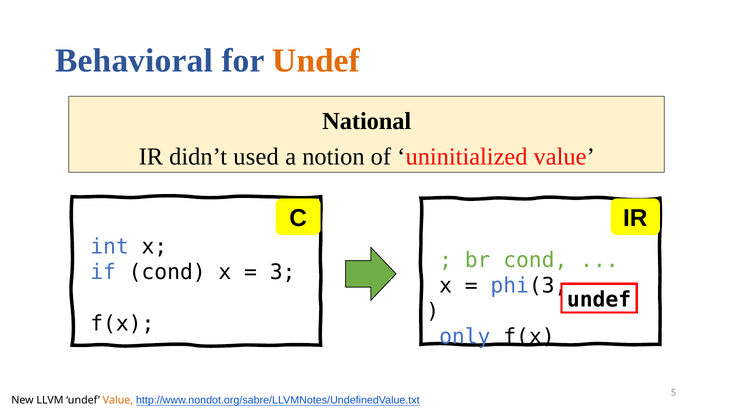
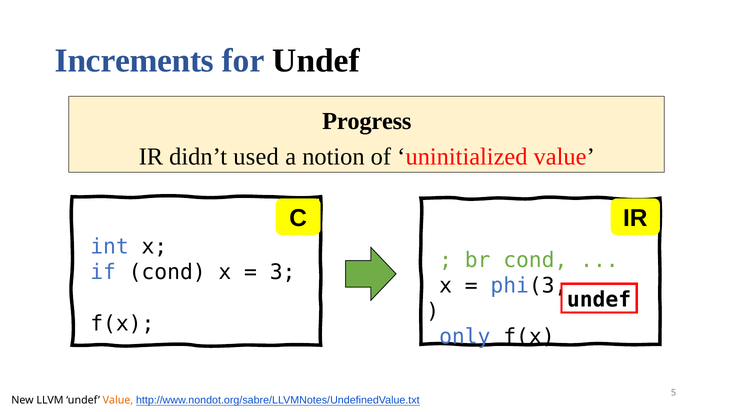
Behavioral: Behavioral -> Increments (134, 60)
Undef colour: orange -> black (316, 60)
National: National -> Progress (367, 121)
